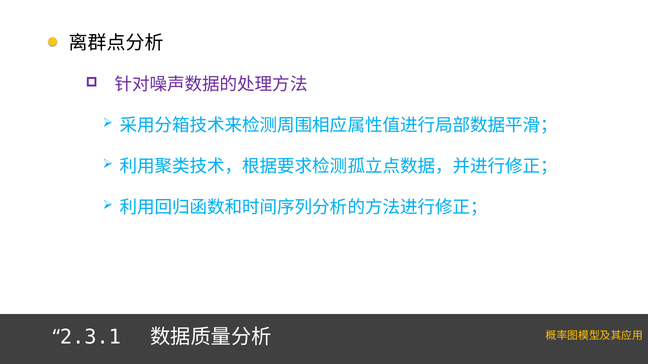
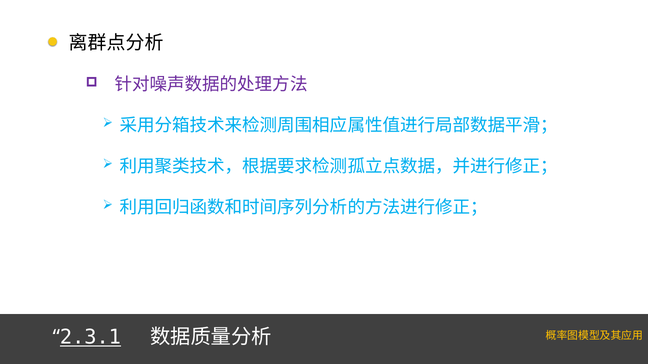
2.3.1 underline: none -> present (90, 338)
